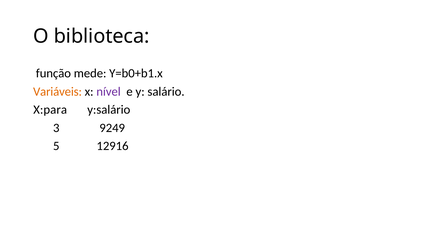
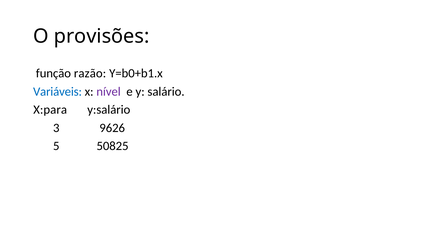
biblioteca: biblioteca -> provisões (102, 36)
mede: mede -> razão (90, 73)
Variáveis colour: orange -> blue (58, 92)
9249: 9249 -> 9626 (112, 128)
12916: 12916 -> 50825 (113, 146)
